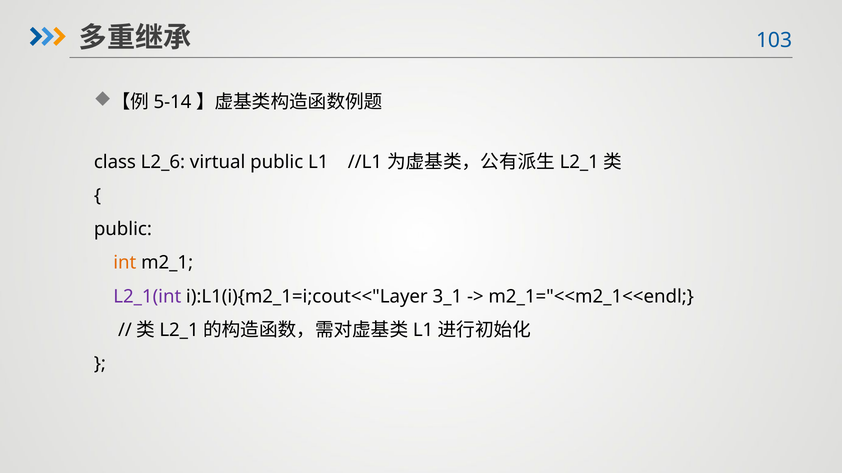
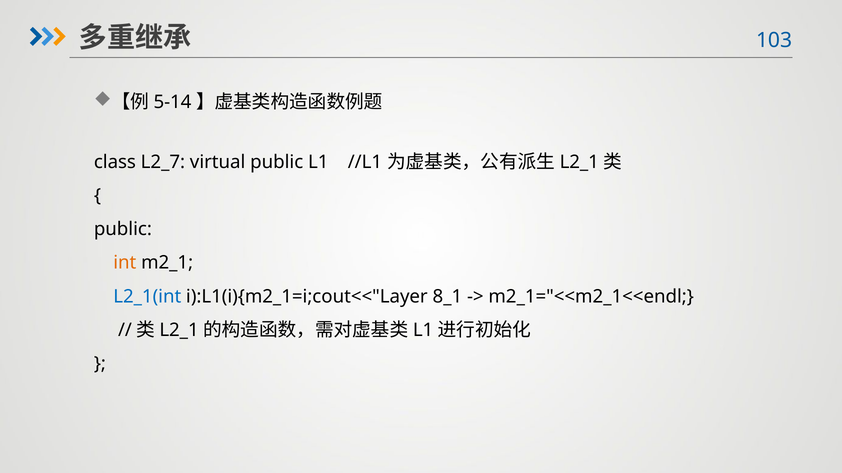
L2_6: L2_6 -> L2_7 (163, 162)
L2_1(int colour: purple -> blue (147, 297)
3_1: 3_1 -> 8_1 (447, 297)
